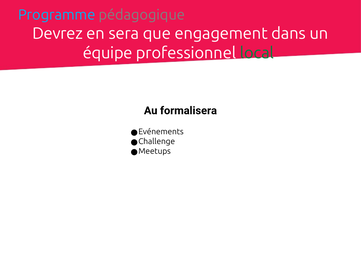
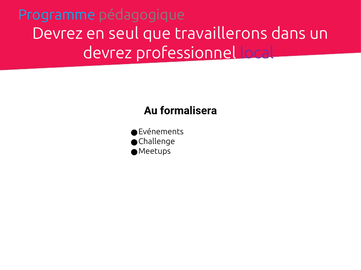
sera: sera -> seul (124, 33)
engagement: engagement -> travaillerons (221, 33)
équipe: équipe -> devrez (108, 53)
local colour: green -> purple (257, 53)
